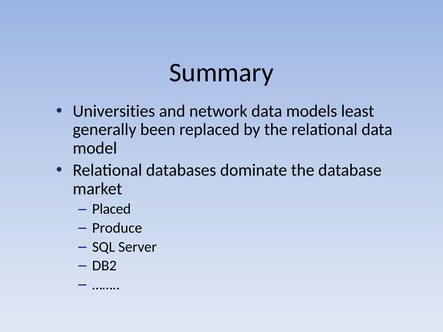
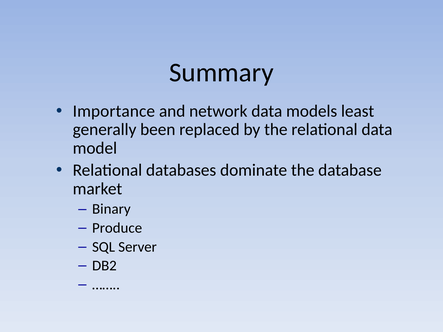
Universities: Universities -> Importance (114, 111)
Placed: Placed -> Binary (111, 209)
